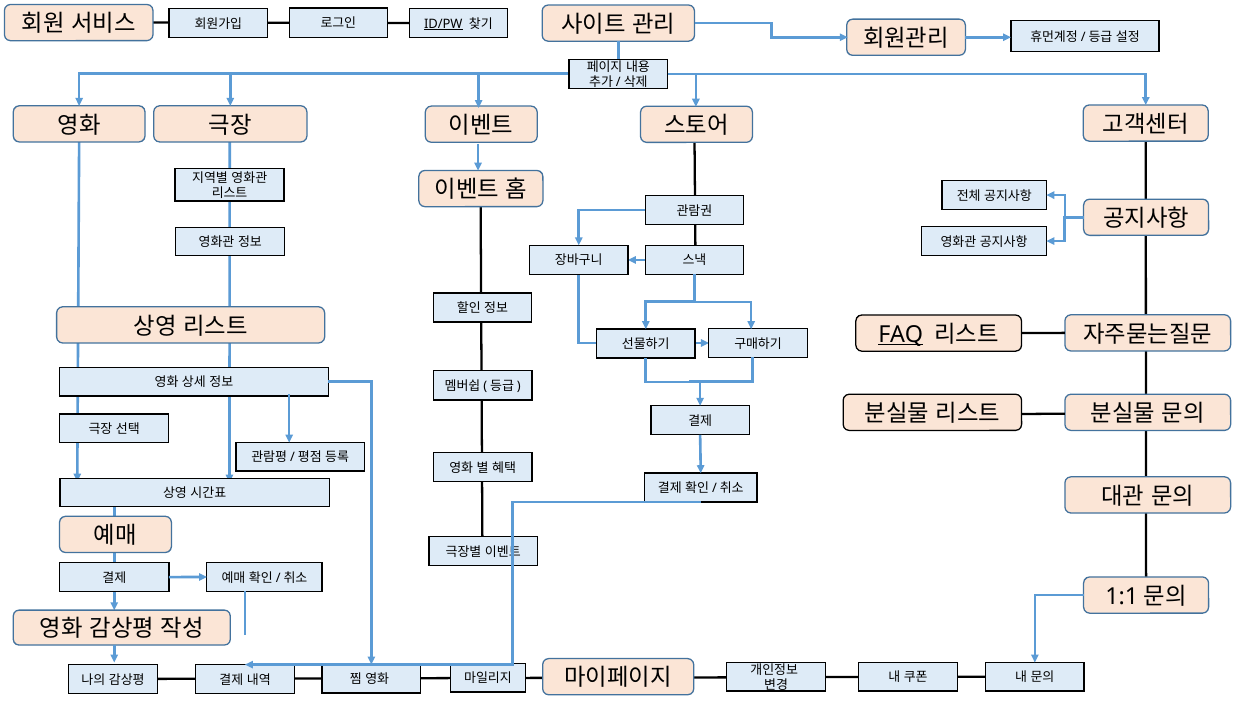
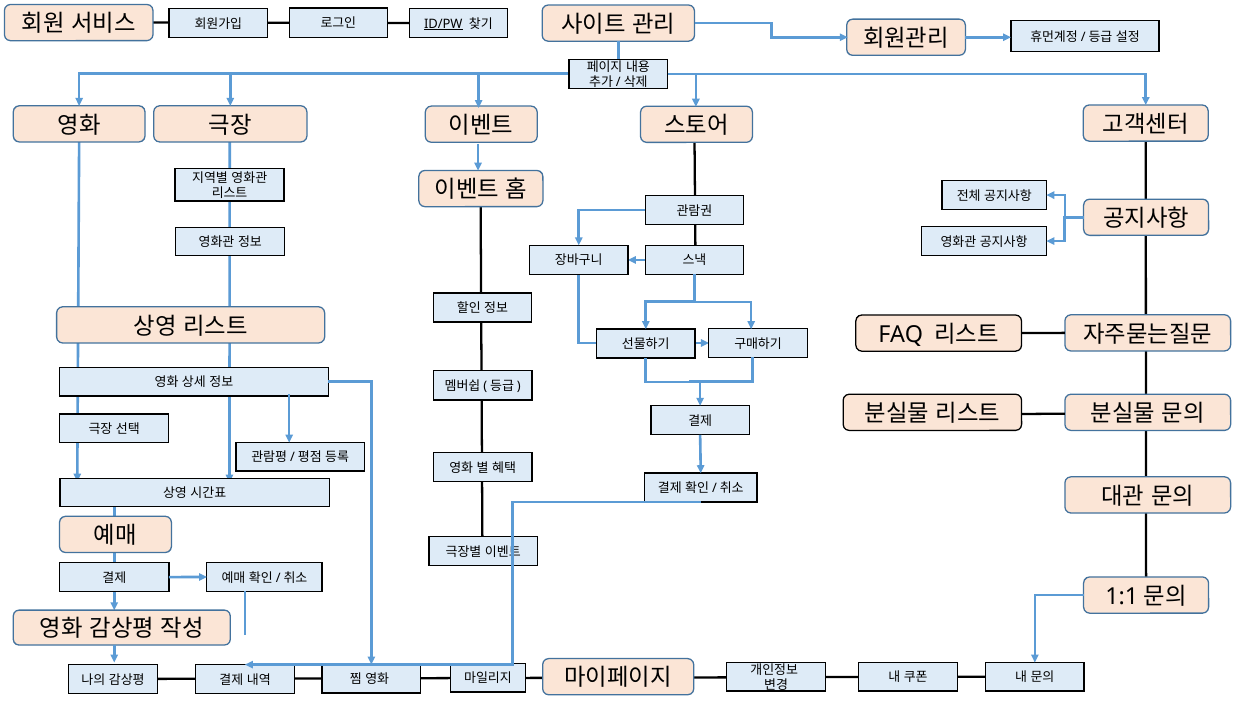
FAQ underline: present -> none (901, 335)
